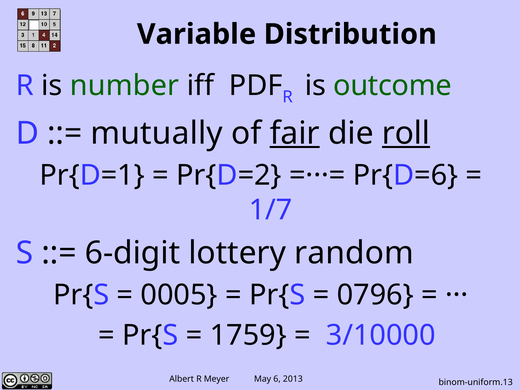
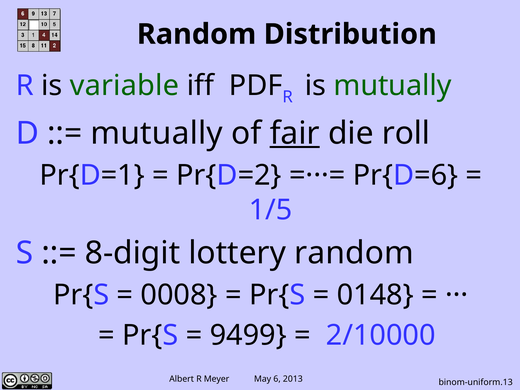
Variable: Variable -> Random (197, 34)
number: number -> variable (125, 86)
is outcome: outcome -> mutually (392, 86)
roll underline: present -> none (406, 133)
1/7: 1/7 -> 1/5 (271, 210)
6-digit: 6-digit -> 8-digit (133, 253)
0005: 0005 -> 0008 (179, 295)
0796: 0796 -> 0148 (375, 295)
1759: 1759 -> 9499 (248, 335)
3/10000: 3/10000 -> 2/10000 (381, 335)
